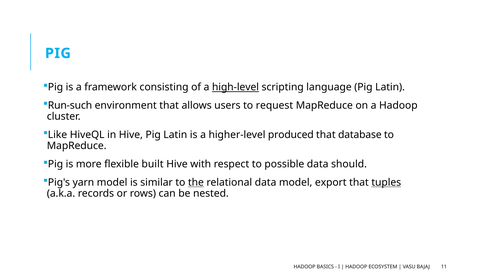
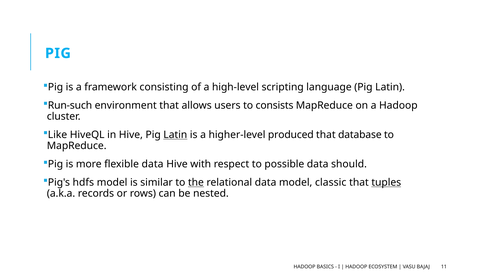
high-level underline: present -> none (236, 87)
request: request -> consists (275, 105)
Latin underline: none -> present (175, 135)
flexible built: built -> data (153, 164)
yarn: yarn -> hdfs (83, 182)
export: export -> classic (331, 182)
